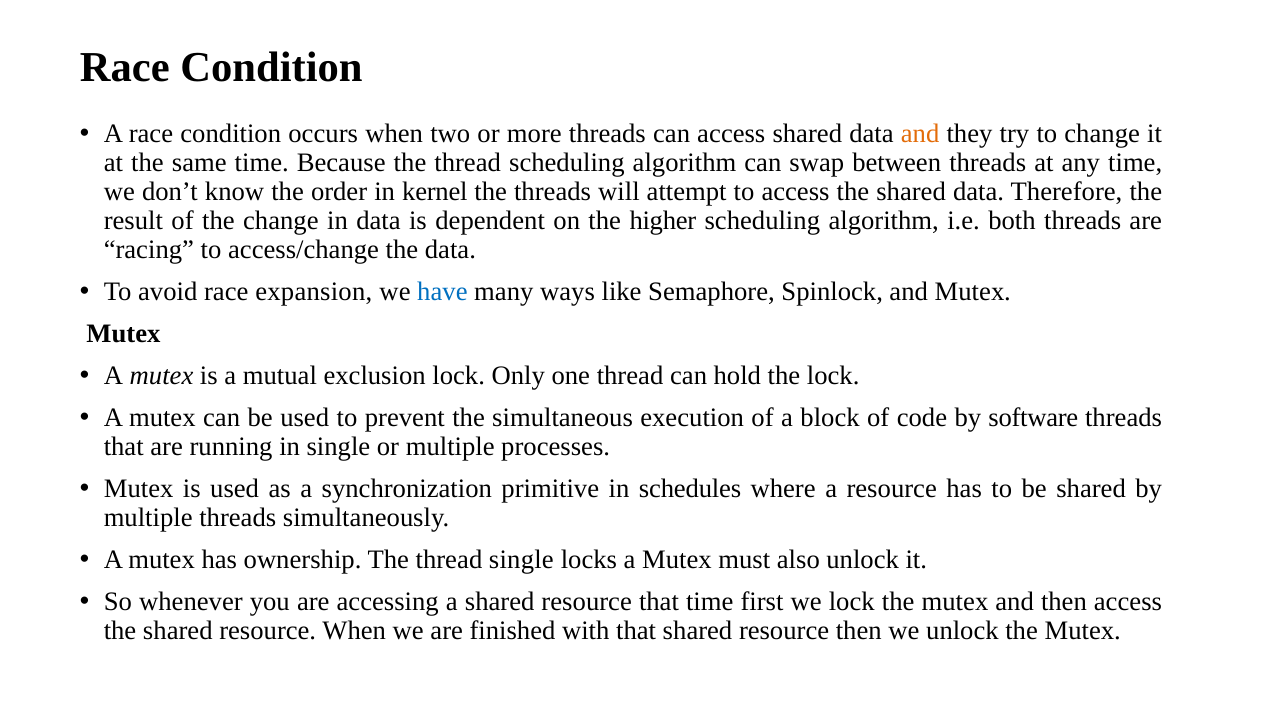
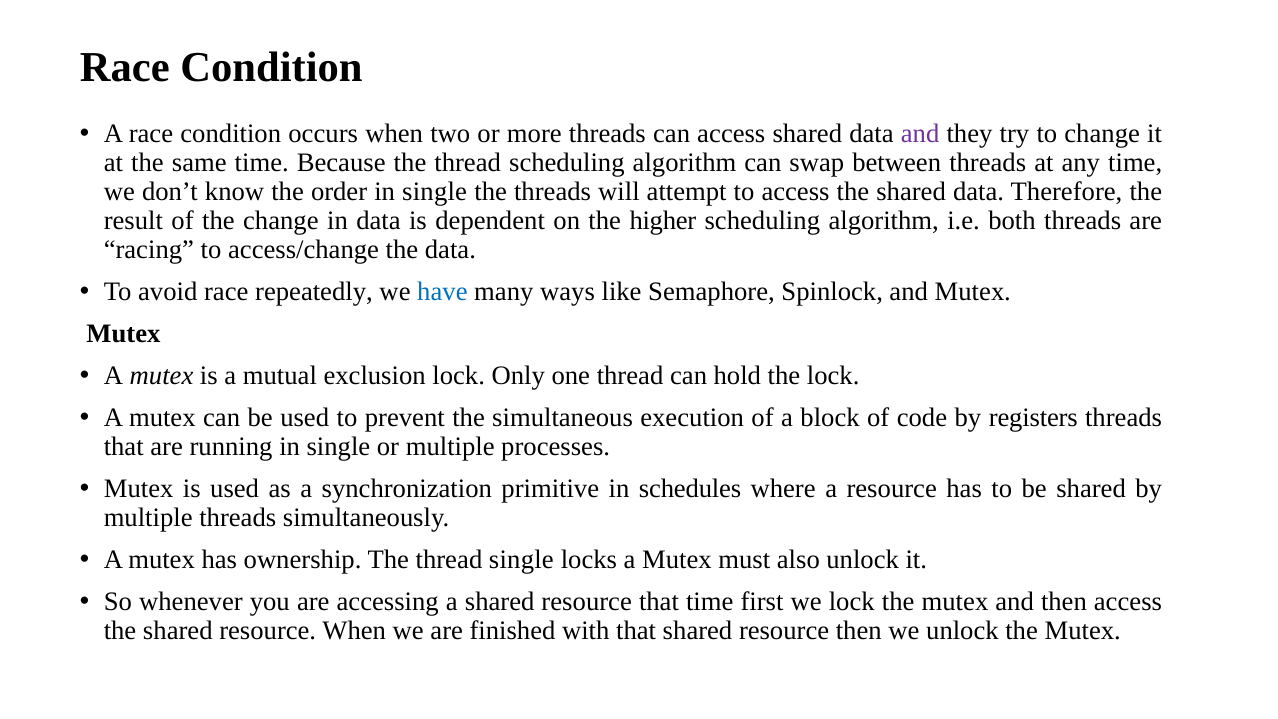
and colour: orange -> purple (920, 134)
order in kernel: kernel -> single (435, 192)
expansion: expansion -> repeatedly (314, 291)
software: software -> registers (1033, 418)
